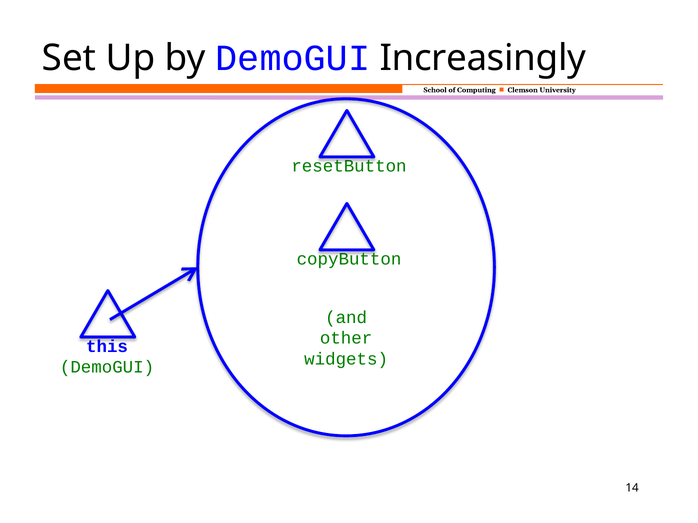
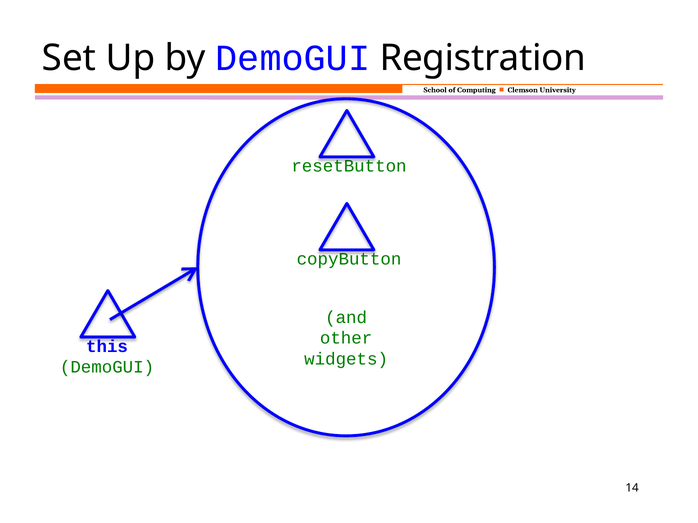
Increasingly: Increasingly -> Registration (483, 58)
